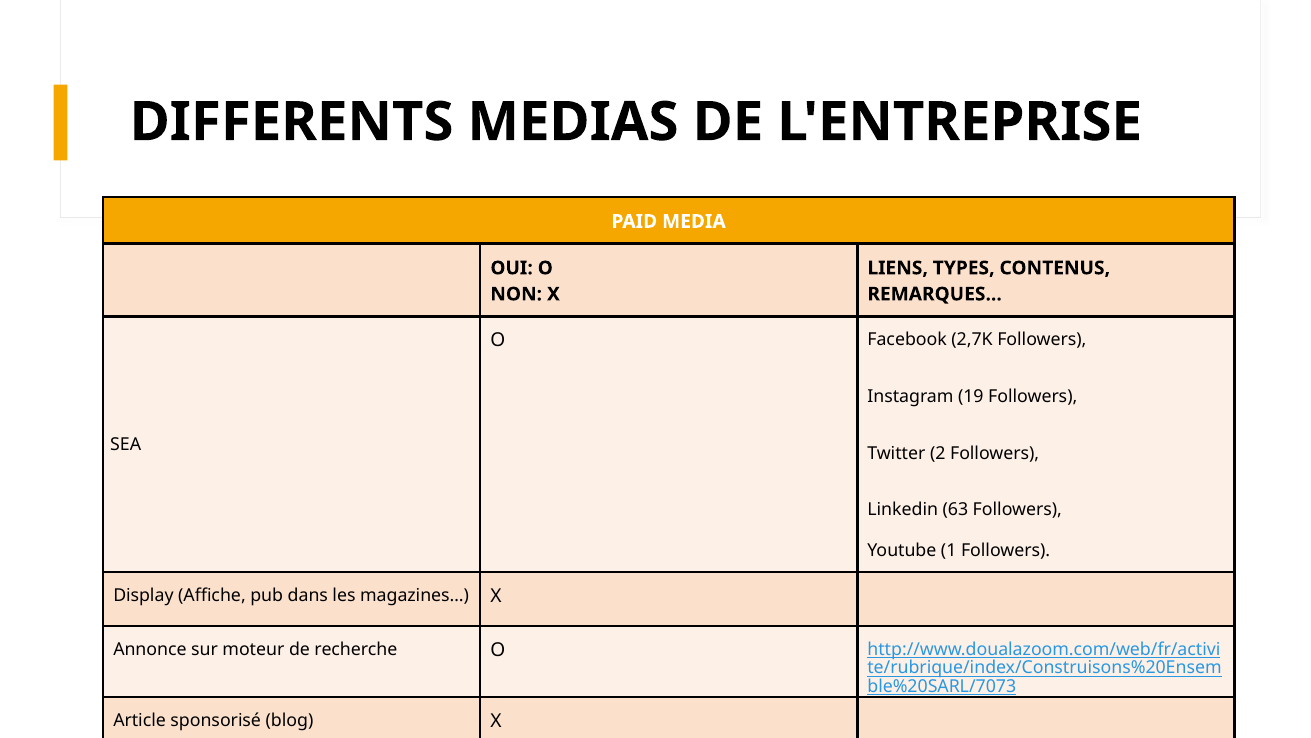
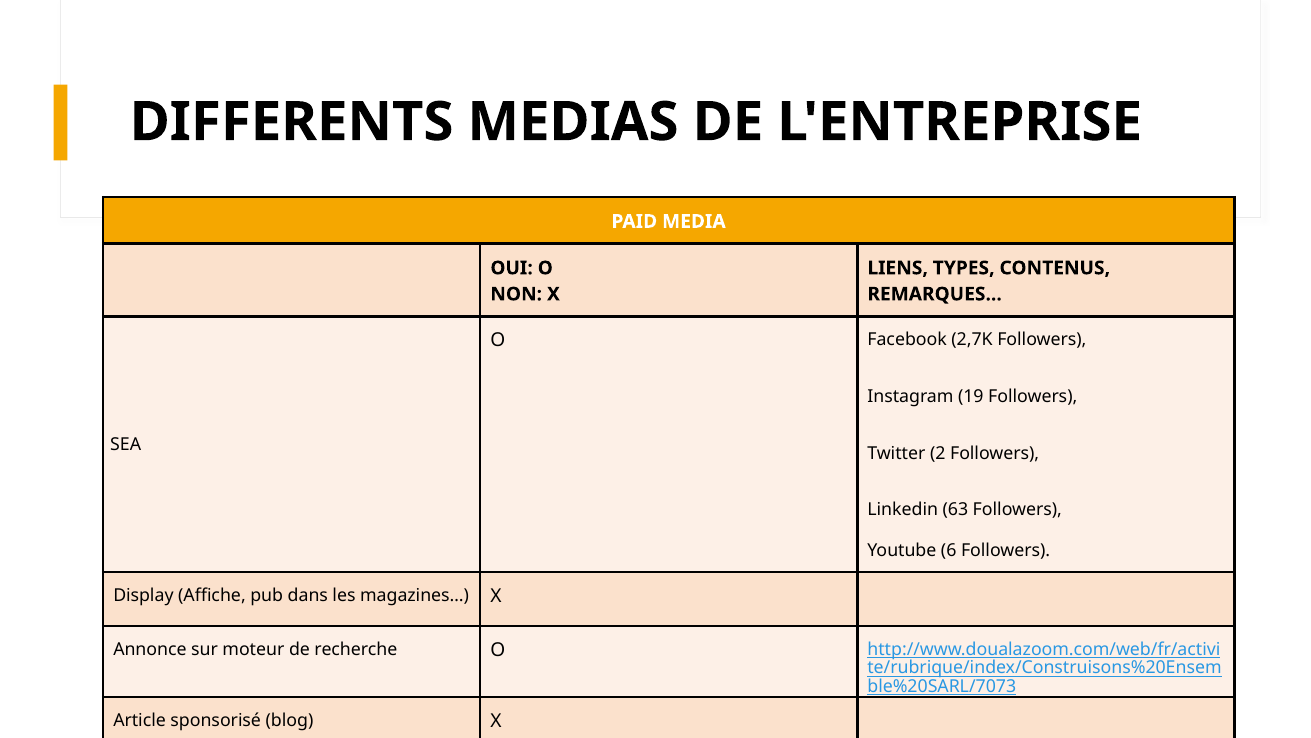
1: 1 -> 6 (949, 550)
